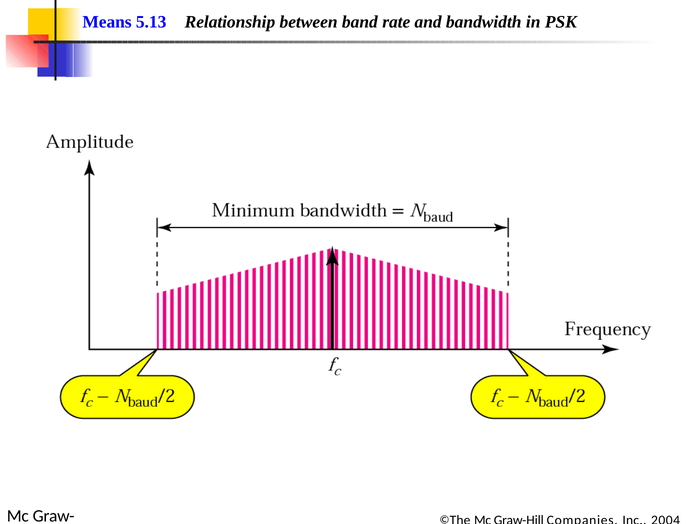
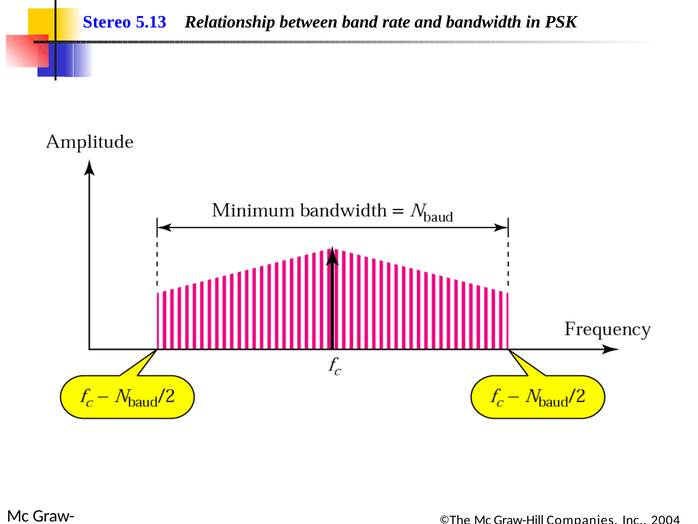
Means: Means -> Stereo (107, 22)
